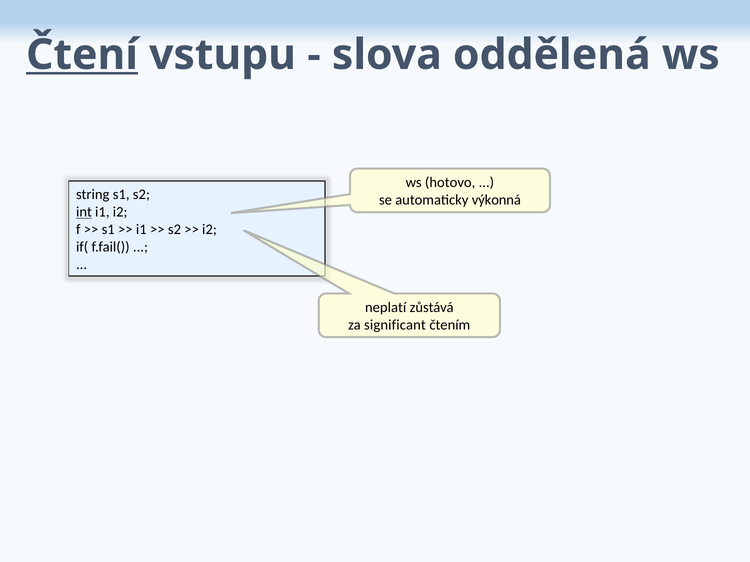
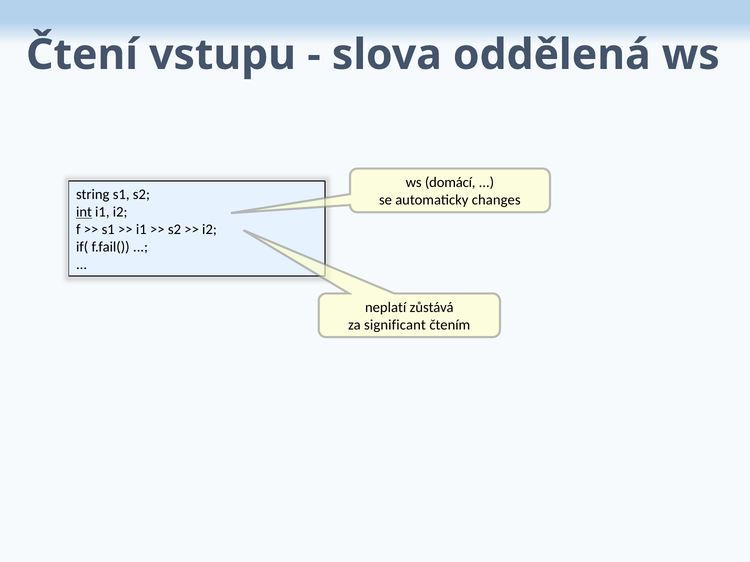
Čtení underline: present -> none (82, 55)
hotovo: hotovo -> domácí (450, 183)
výkonná: výkonná -> changes (496, 200)
